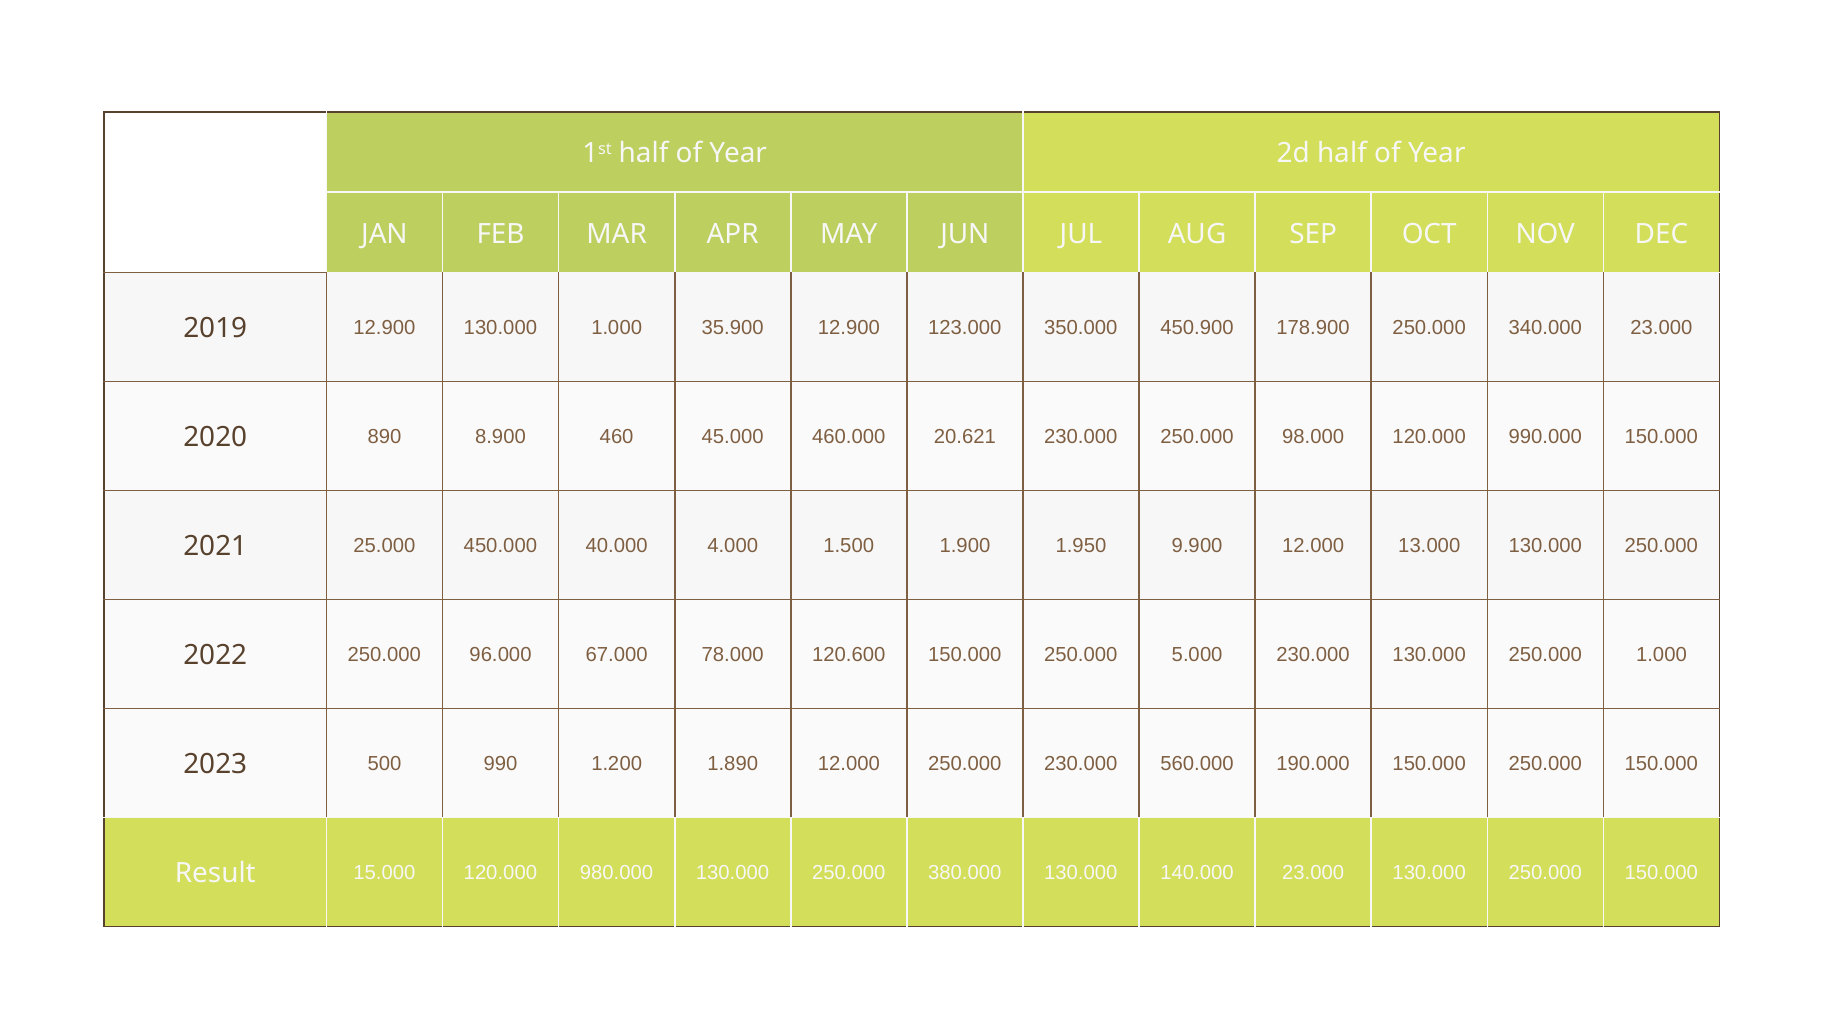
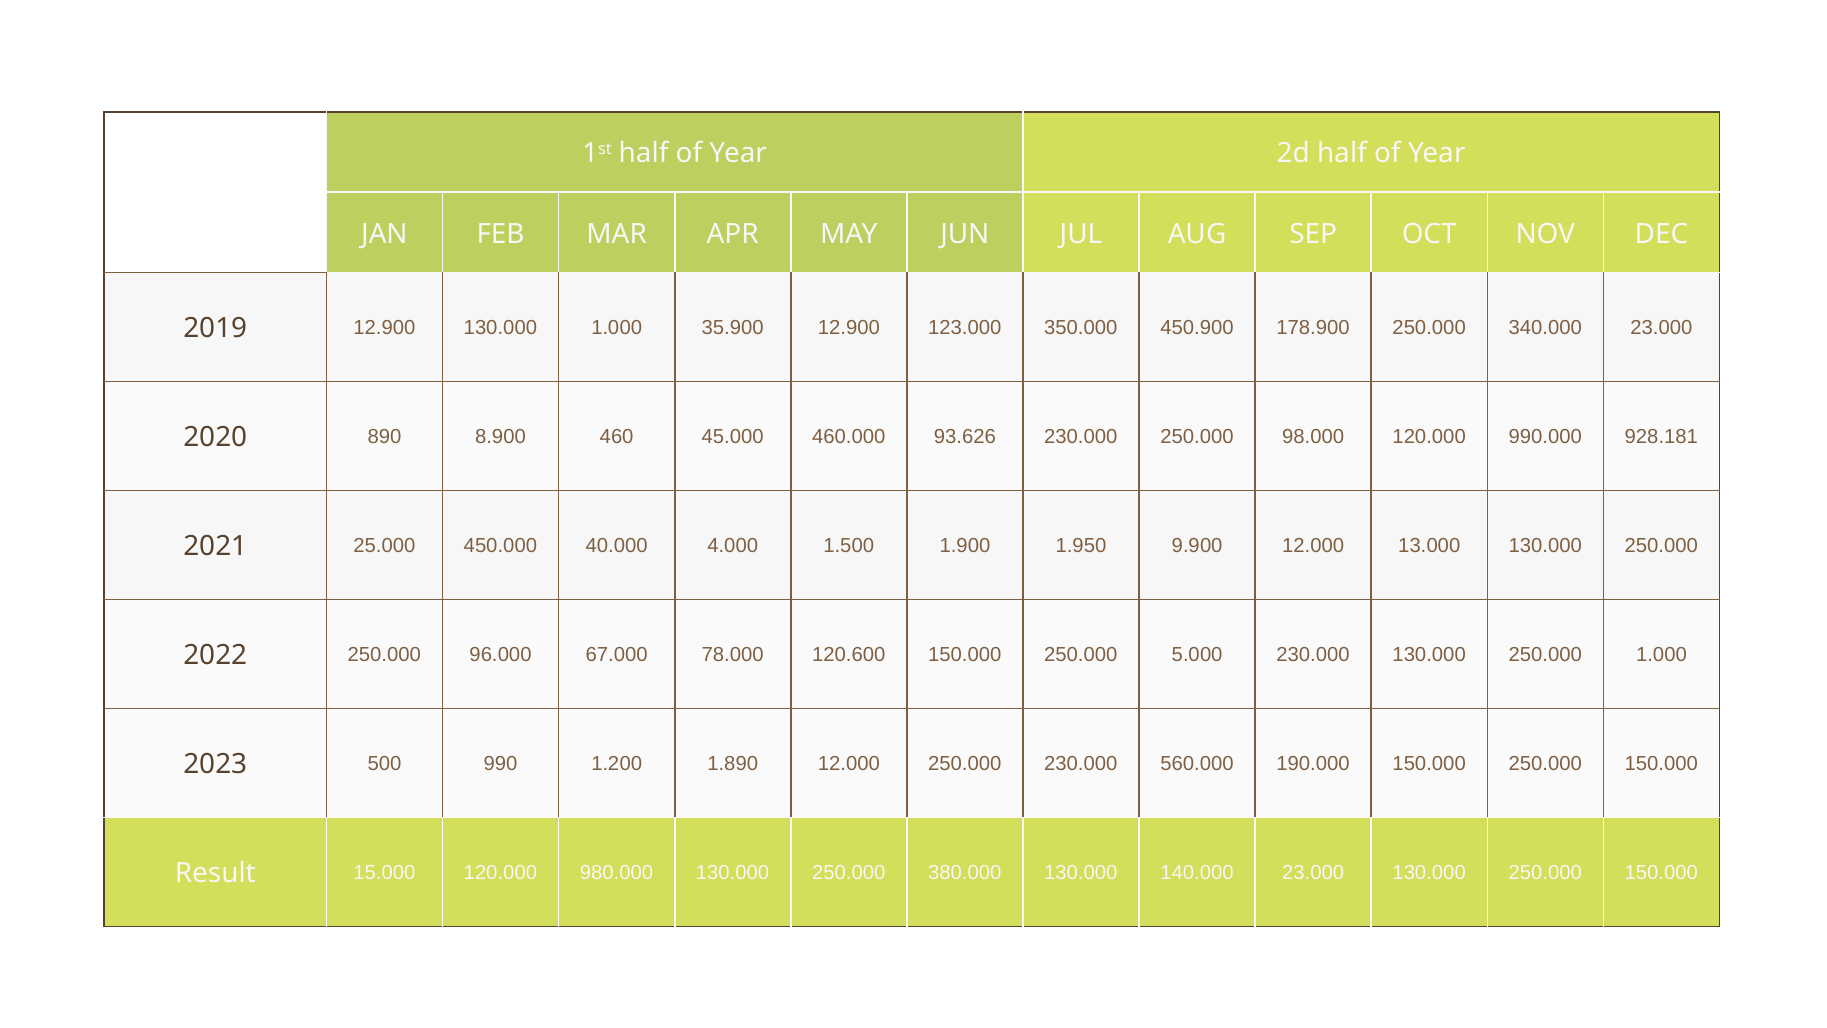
20.621: 20.621 -> 93.626 (965, 436)
990.000 150.000: 150.000 -> 928.181 (1661, 436)
